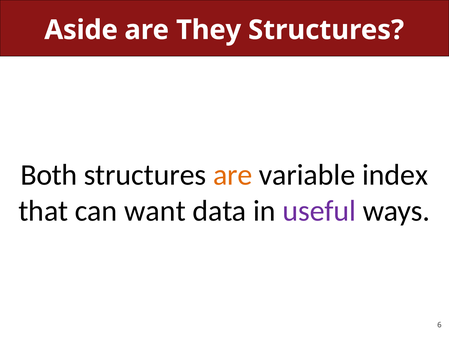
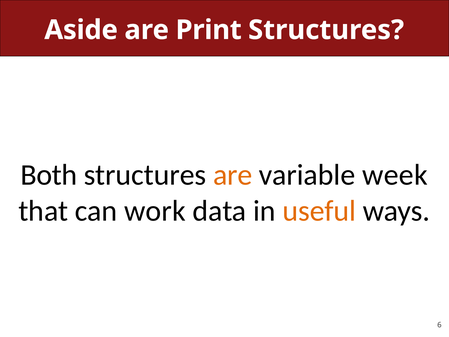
They: They -> Print (209, 30)
index: index -> week (395, 175)
want: want -> work (155, 211)
useful colour: purple -> orange (319, 211)
